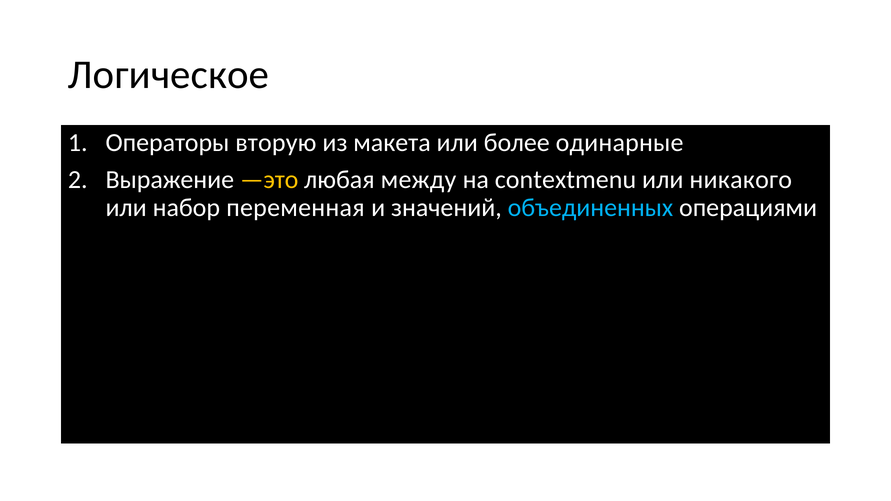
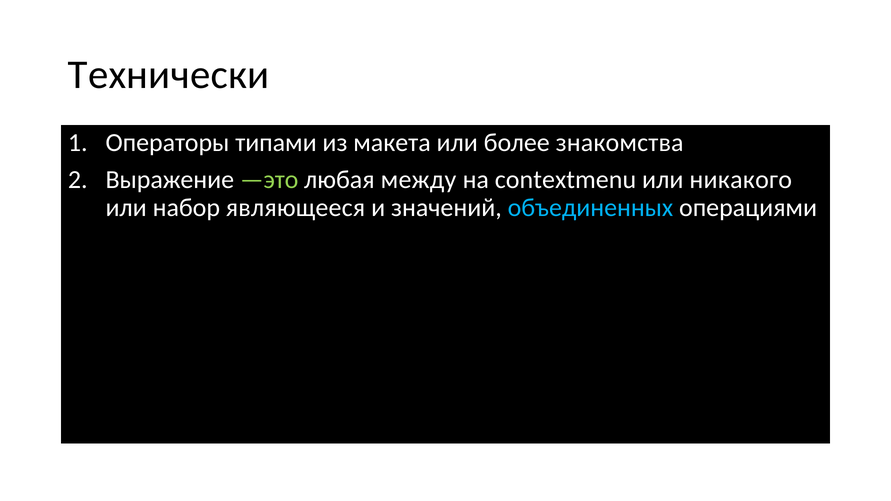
Логическое: Логическое -> Технически (169, 75)
вторую: вторую -> типами (276, 143)
одинарные: одинарные -> знакомства (620, 143)
—это colour: yellow -> light green (269, 180)
переменная: переменная -> являющееся (296, 208)
